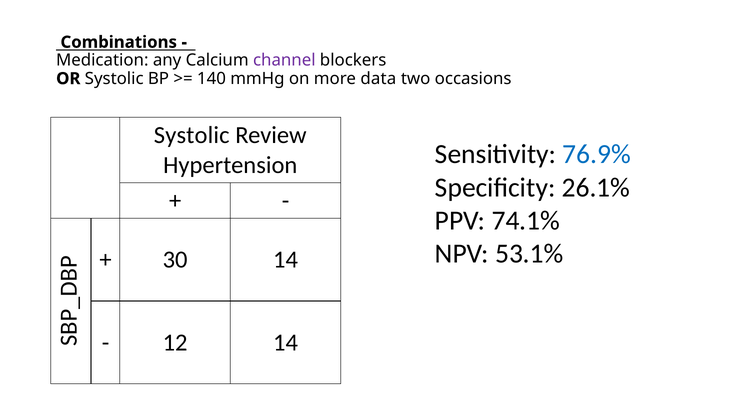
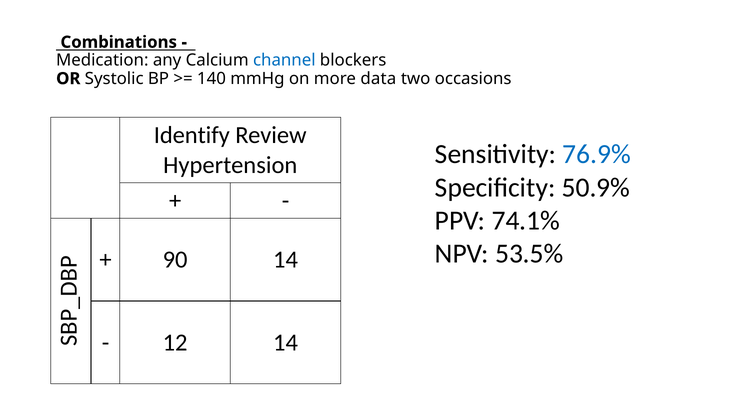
channel colour: purple -> blue (284, 60)
Systolic: Systolic -> Identify (192, 135)
26.1%: 26.1% -> 50.9% (596, 187)
53.1%: 53.1% -> 53.5% (529, 254)
30: 30 -> 90 (175, 260)
